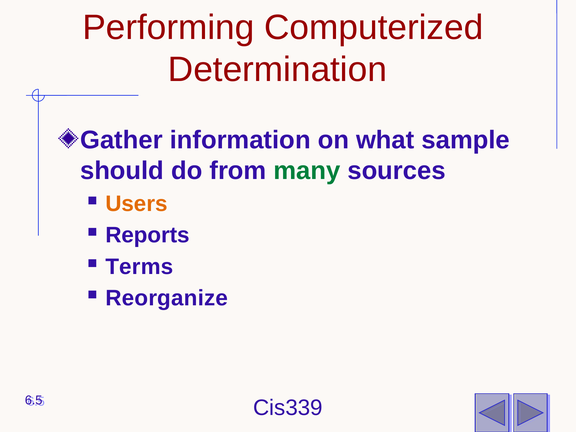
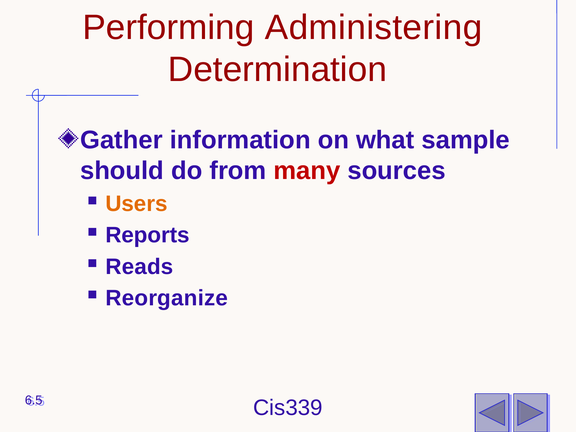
Computerized: Computerized -> Administering (374, 27)
many colour: green -> red (307, 171)
Terms: Terms -> Reads (139, 267)
